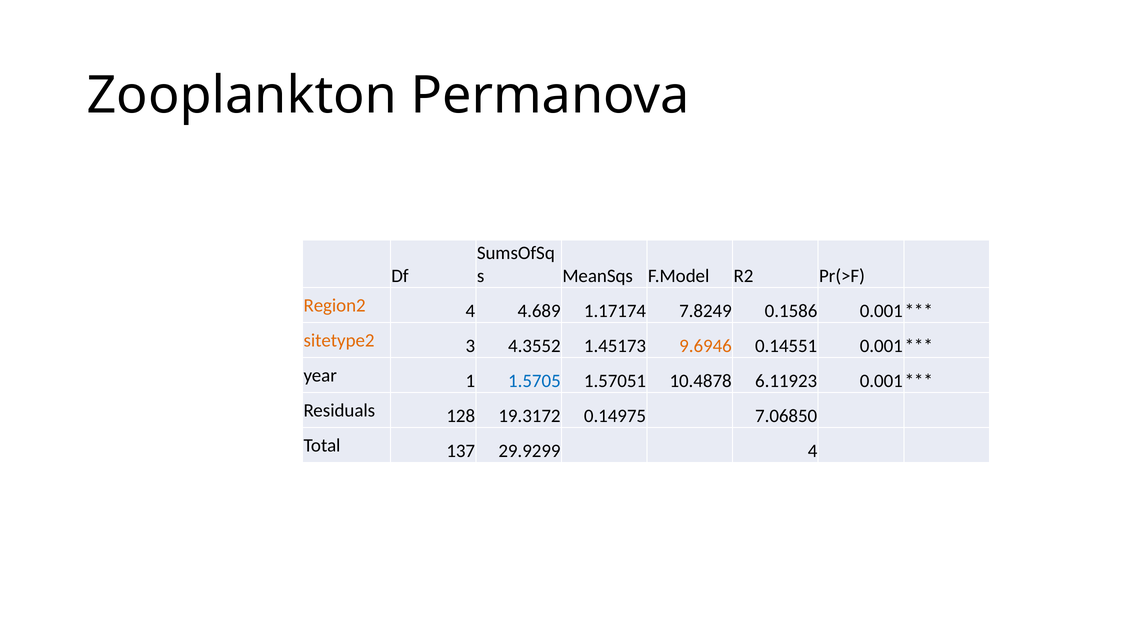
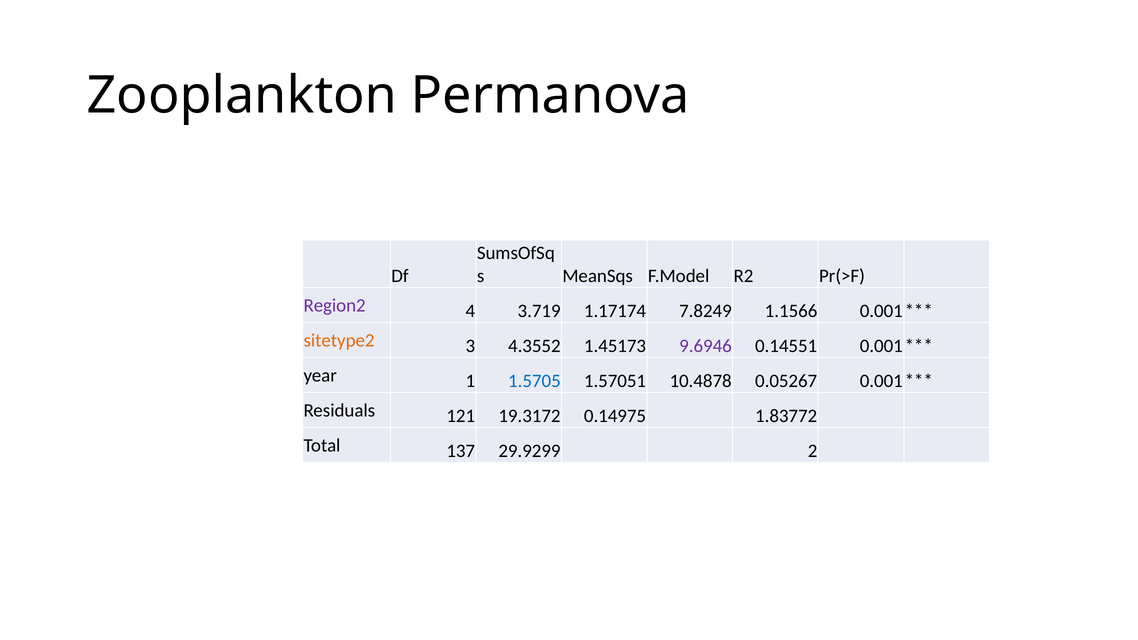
Region2 colour: orange -> purple (335, 306)
4.689: 4.689 -> 3.719 (539, 311)
0.1586: 0.1586 -> 1.1566 (791, 311)
9.6946 colour: orange -> purple (706, 346)
6.11923: 6.11923 -> 0.05267 (786, 381)
128: 128 -> 121 (461, 416)
7.06850: 7.06850 -> 1.83772 (786, 416)
29.9299 4: 4 -> 2 (813, 451)
